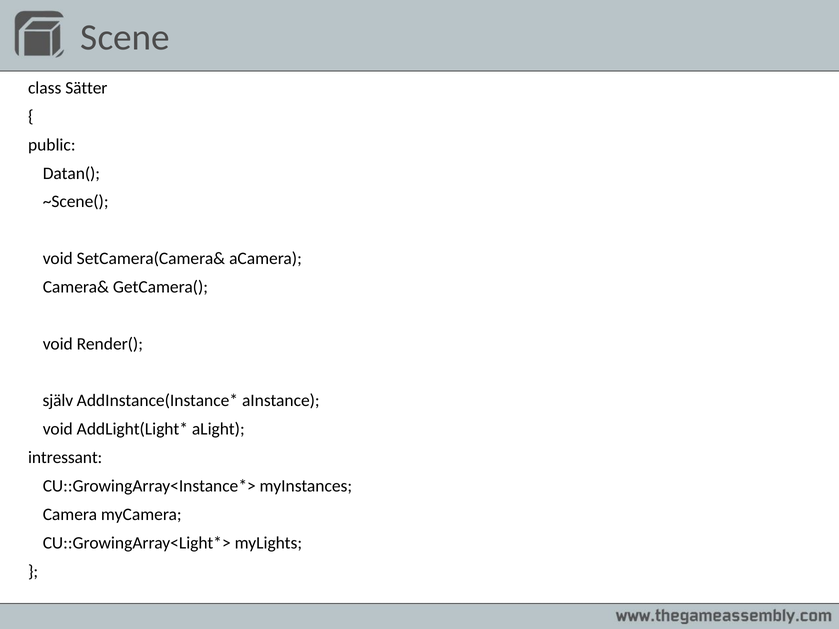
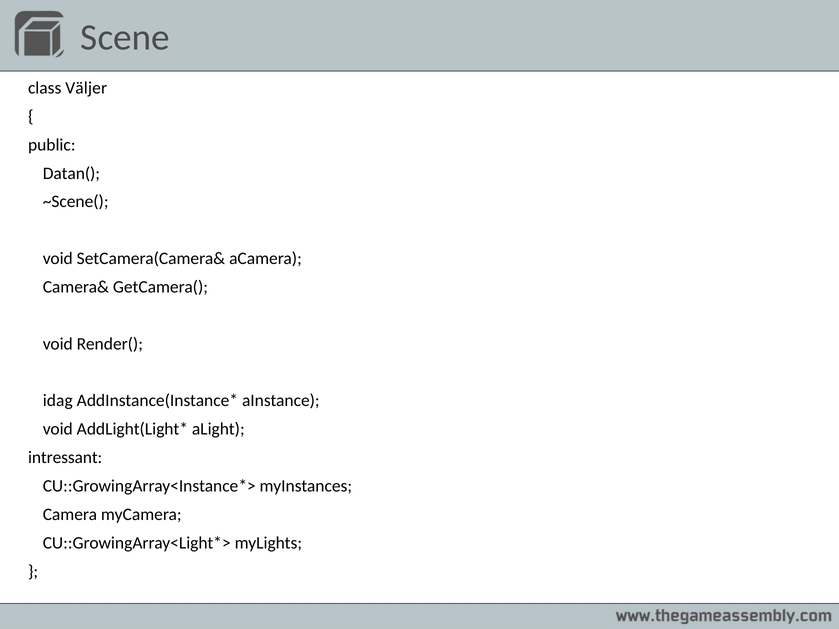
Sätter: Sätter -> Väljer (86, 88)
själv: själv -> idag (58, 401)
